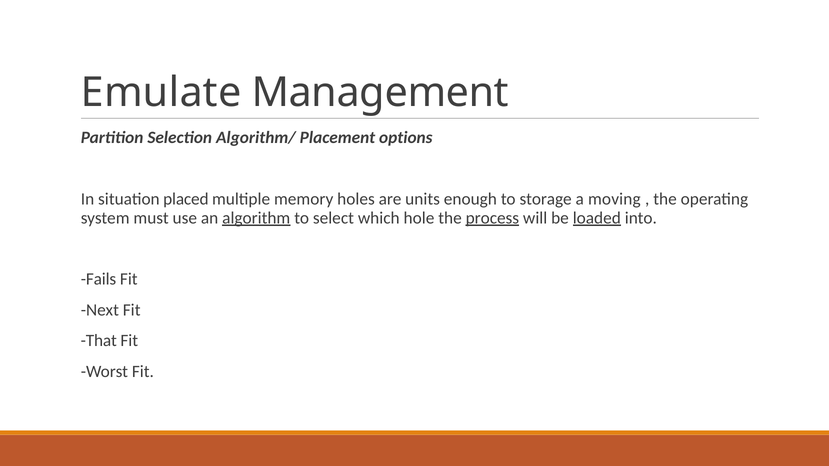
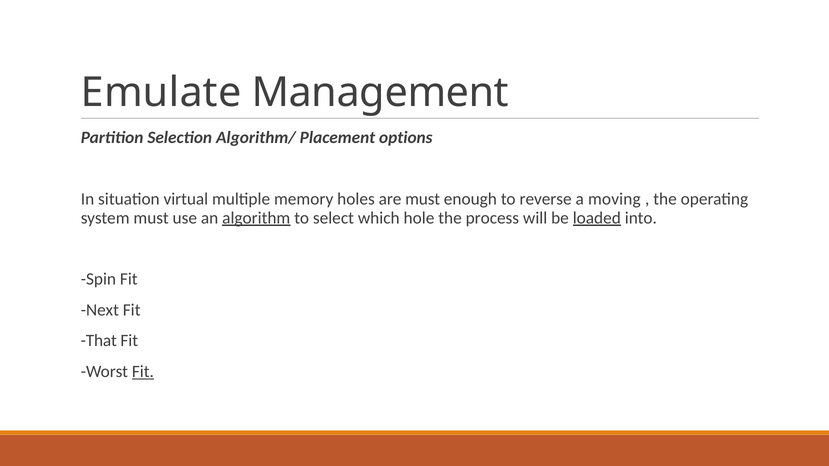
placed: placed -> virtual (186, 199)
are units: units -> must (423, 199)
storage: storage -> reverse (546, 199)
process underline: present -> none (492, 218)
Fails: Fails -> Spin (98, 279)
Fit underline: none -> present (143, 372)
